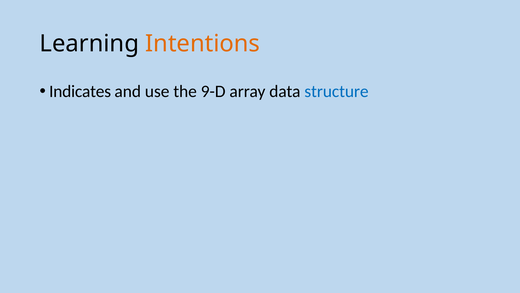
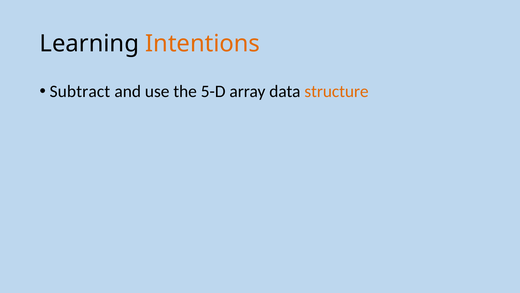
Indicates: Indicates -> Subtract (80, 91)
9-D: 9-D -> 5-D (213, 91)
structure colour: blue -> orange (336, 91)
